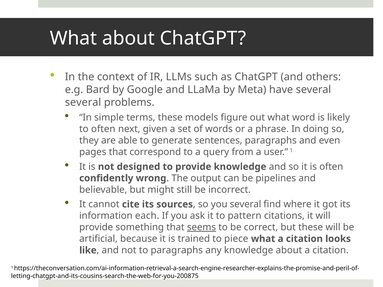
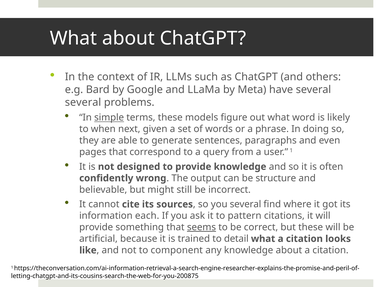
simple underline: none -> present (109, 118)
to often: often -> when (103, 129)
pipelines: pipelines -> structure (276, 178)
piece: piece -> detail (236, 239)
to paragraphs: paragraphs -> component (177, 250)
